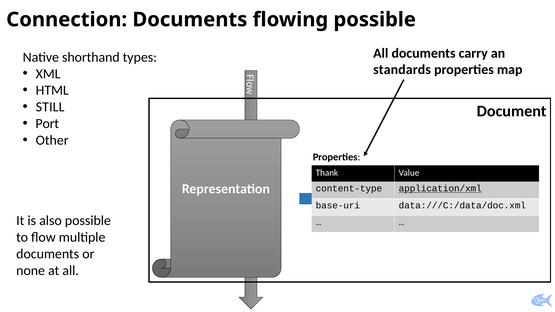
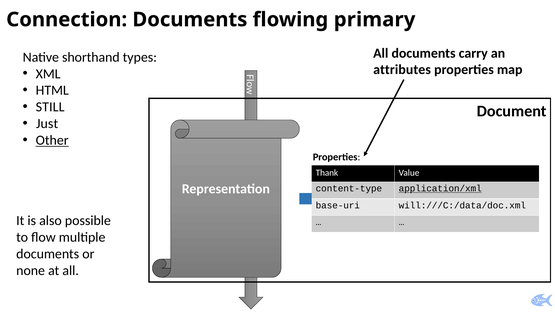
flowing possible: possible -> primary (375, 20)
standards: standards -> attributes (402, 70)
Port: Port -> Just (47, 124)
Other underline: none -> present (52, 140)
data:///C:/data/doc.xml: data:///C:/data/doc.xml -> will:///C:/data/doc.xml (462, 206)
